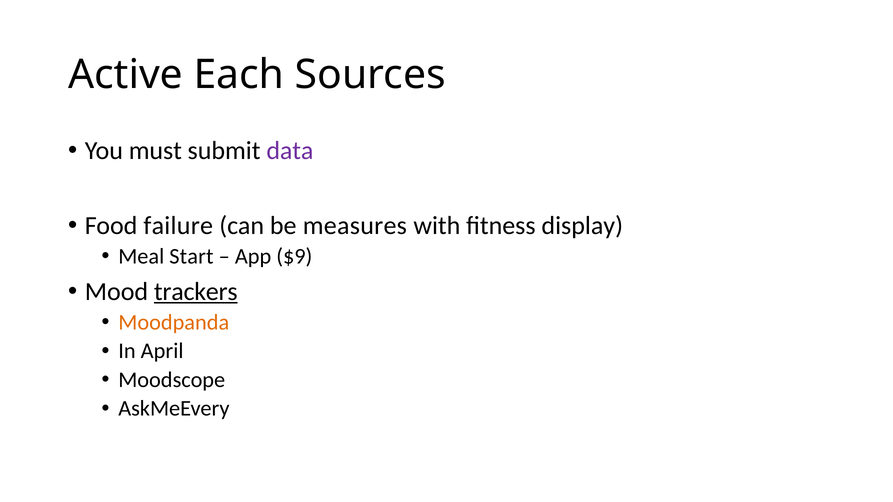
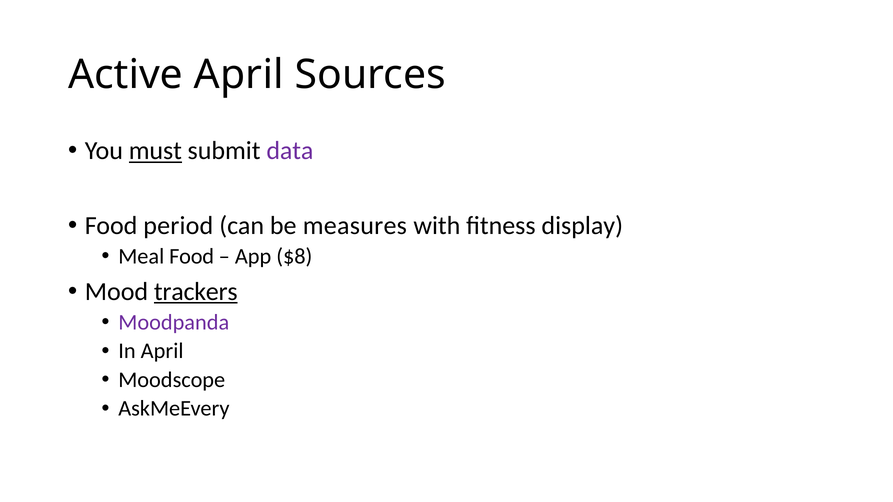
Active Each: Each -> April (239, 75)
must underline: none -> present (155, 151)
failure: failure -> period (178, 226)
Meal Start: Start -> Food (192, 256)
$9: $9 -> $8 (294, 256)
Moodpanda colour: orange -> purple (174, 323)
